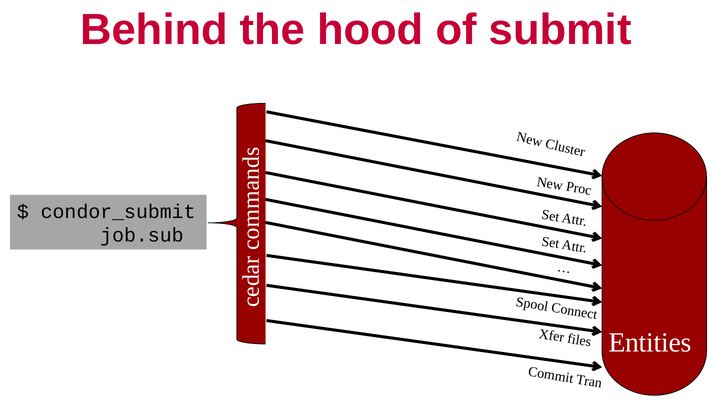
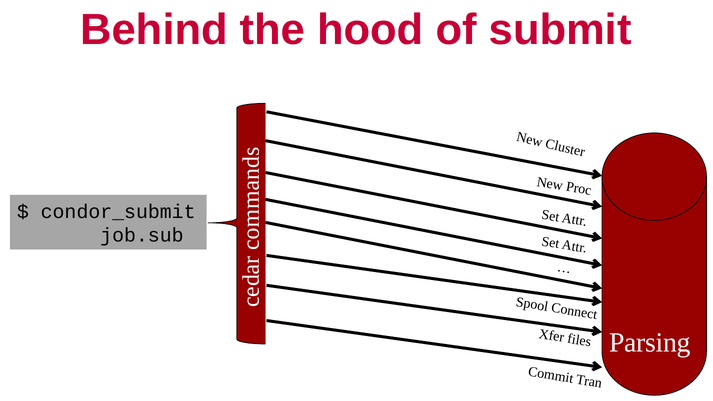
Entities: Entities -> Parsing (650, 342)
